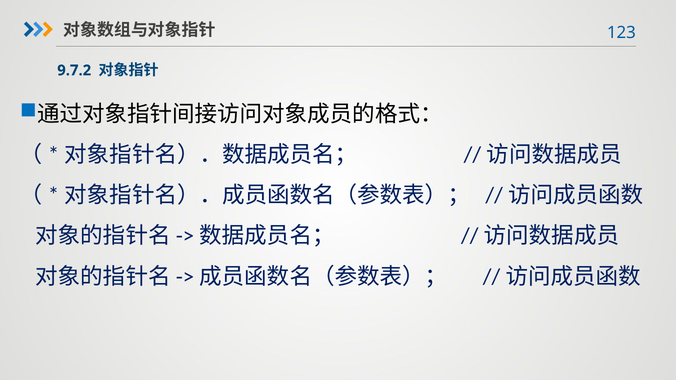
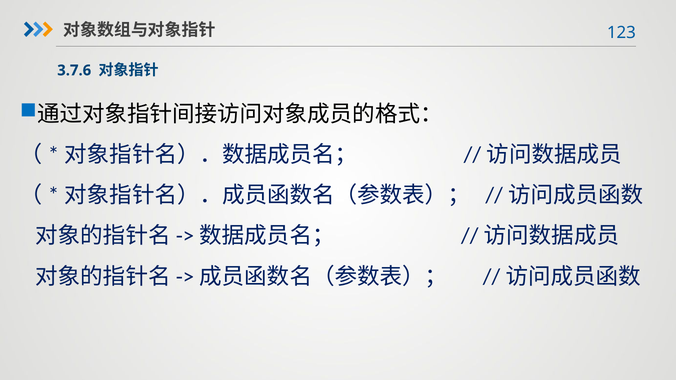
9.7.2: 9.7.2 -> 3.7.6 (74, 70)
